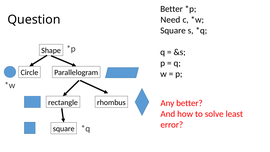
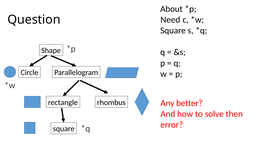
Better: Better -> About (171, 9)
least: least -> then (234, 114)
